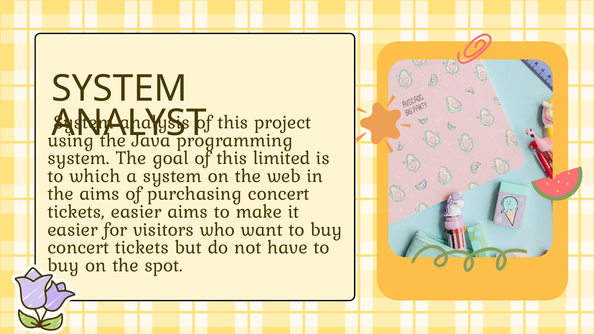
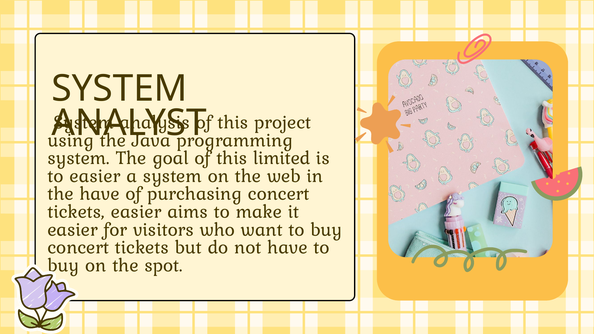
to which: which -> easier (95, 176)
the aims: aims -> have (100, 194)
